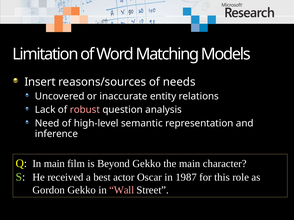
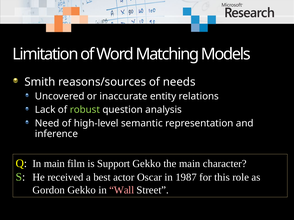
Insert: Insert -> Smith (40, 82)
robust colour: pink -> light green (85, 110)
Beyond: Beyond -> Support (114, 164)
